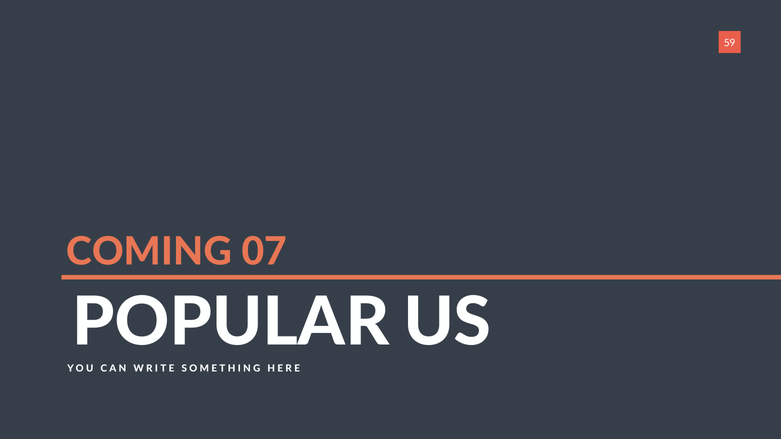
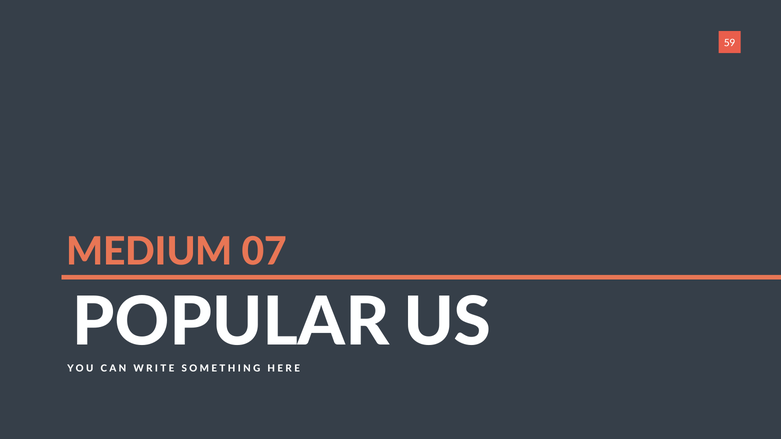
COMING: COMING -> MEDIUM (149, 252)
